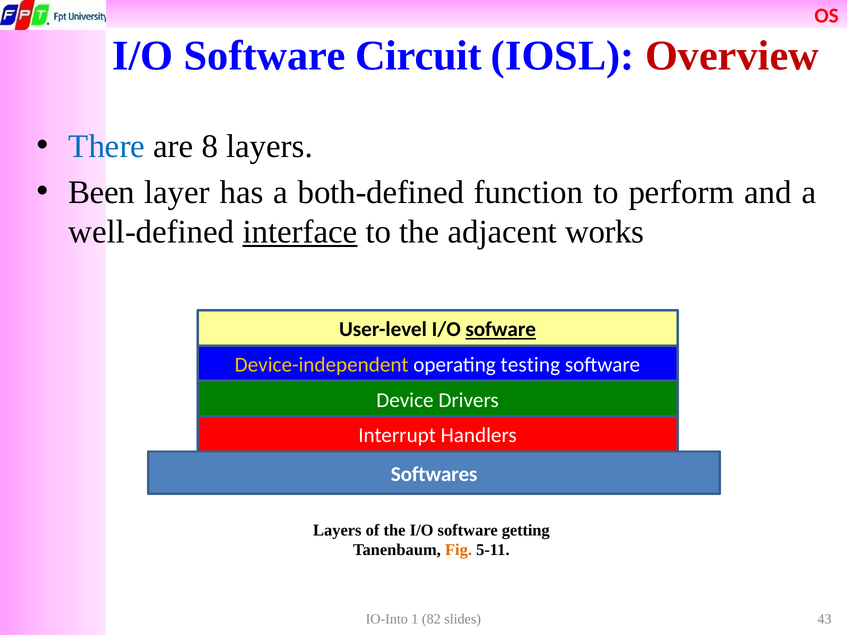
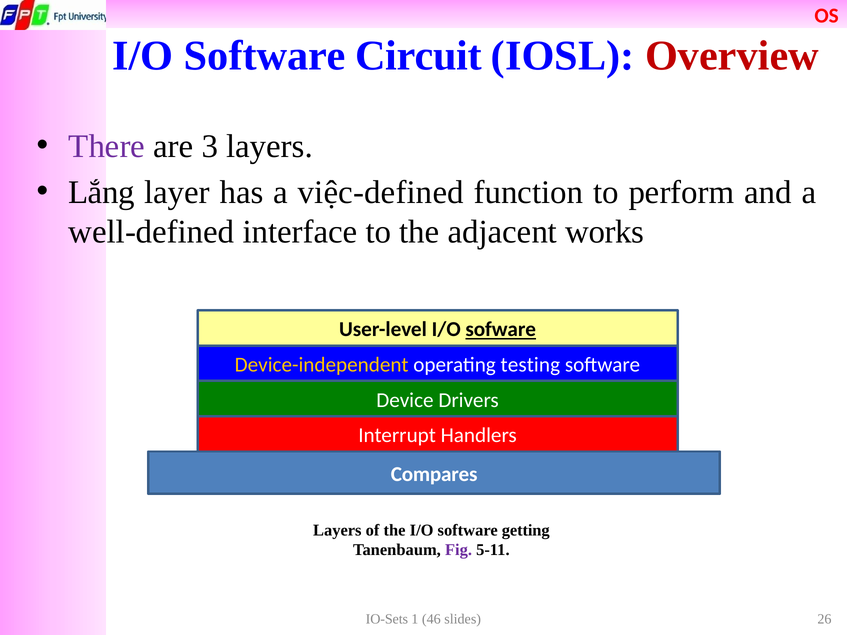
There colour: blue -> purple (107, 146)
8: 8 -> 3 (210, 146)
Been: Been -> Lắng (101, 192)
both-defined: both-defined -> việc-defined (381, 192)
interface underline: present -> none (300, 232)
Softwares: Softwares -> Compares (434, 474)
Fig colour: orange -> purple (459, 550)
IO-Into: IO-Into -> IO-Sets (387, 619)
82: 82 -> 46 (431, 619)
43: 43 -> 26 (824, 619)
